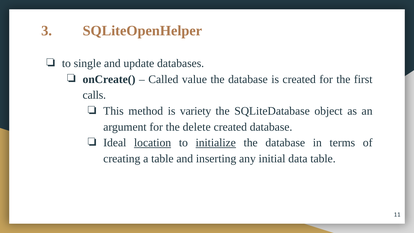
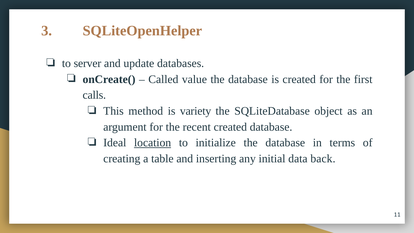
single: single -> server (87, 63)
delete: delete -> recent (197, 127)
initialize underline: present -> none (216, 143)
data table: table -> back (323, 159)
